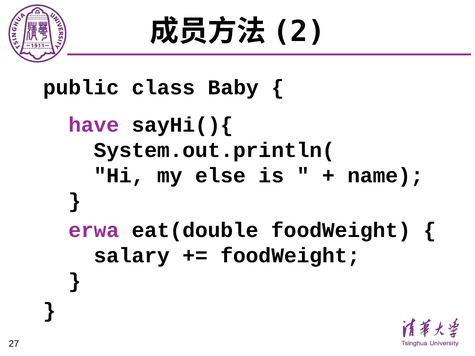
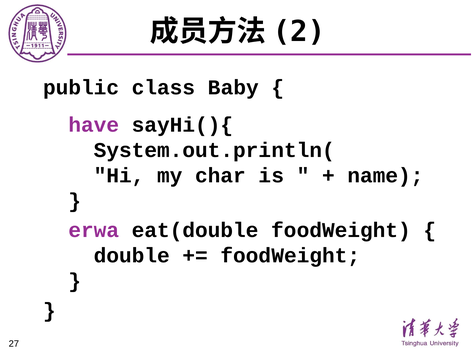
else: else -> char (221, 176)
salary: salary -> double (132, 256)
